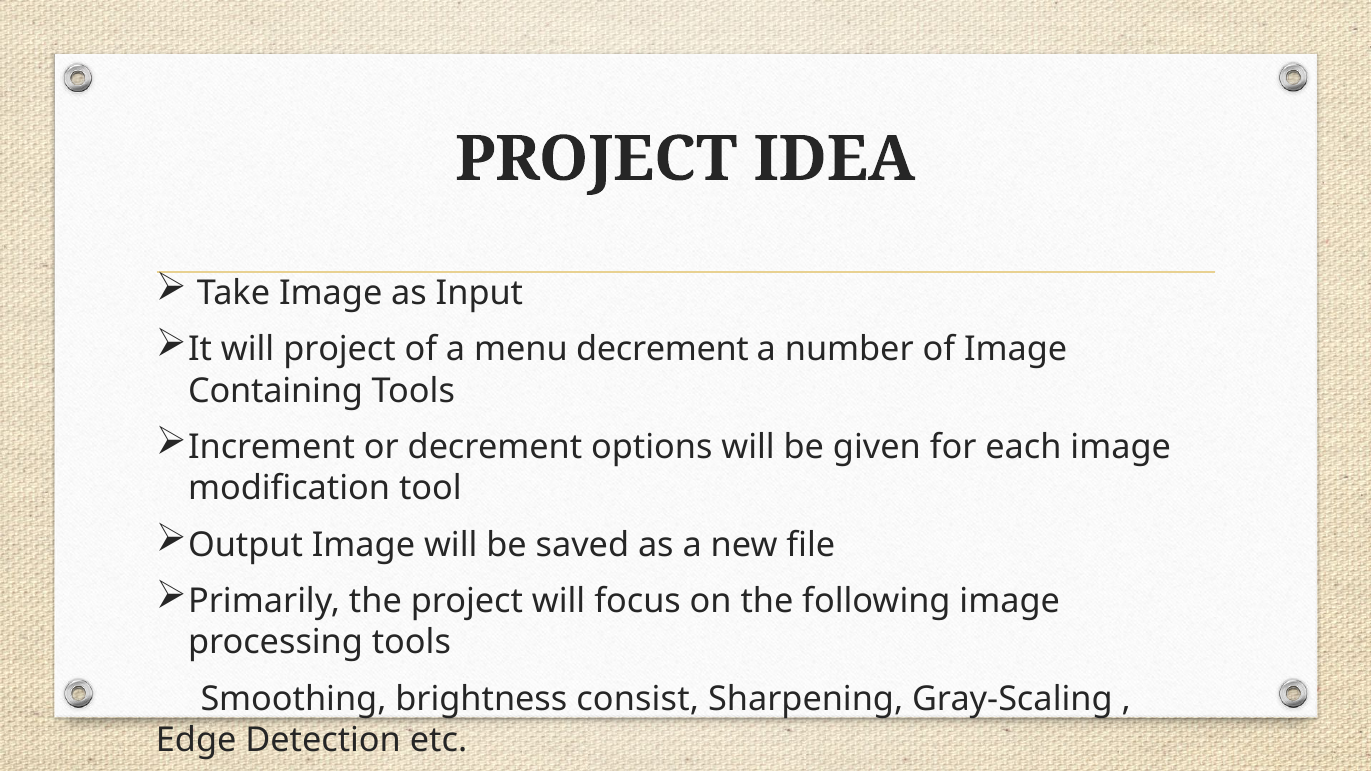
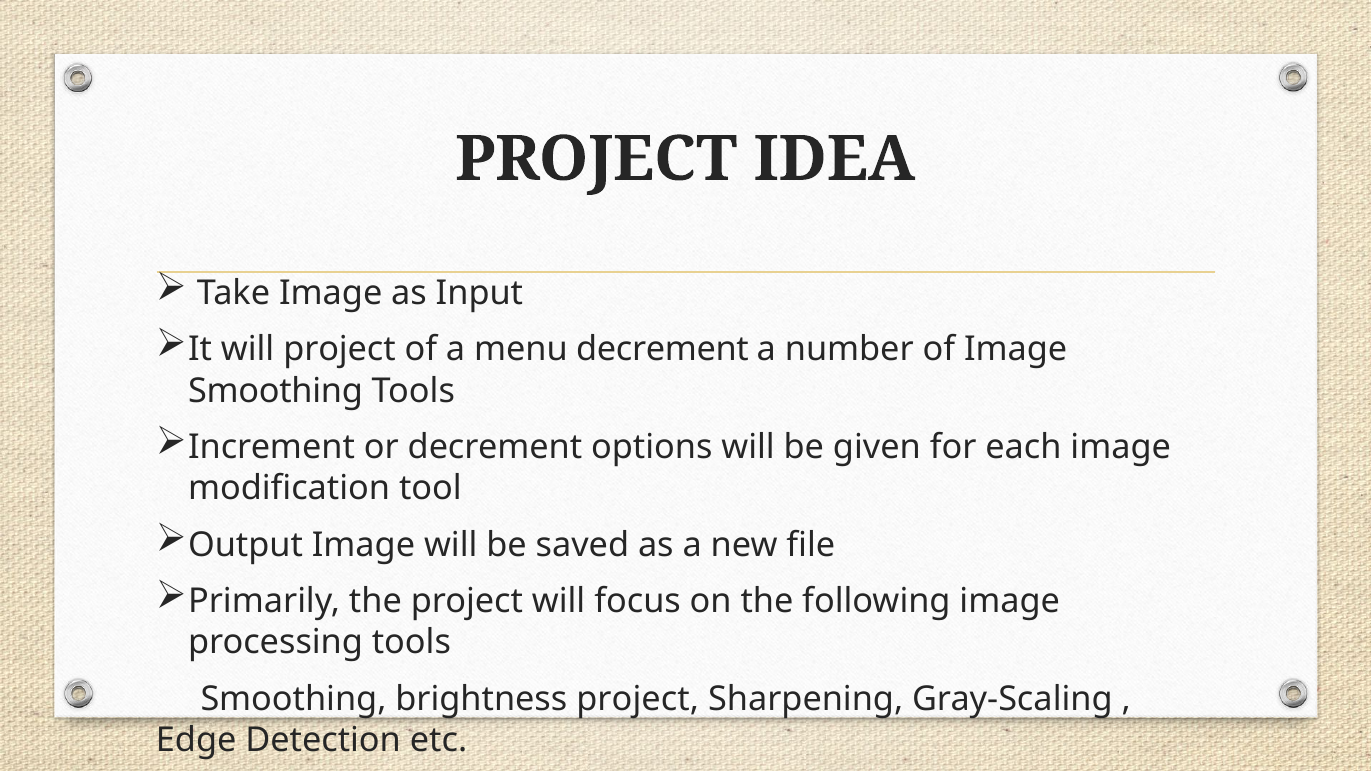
Containing: Containing -> Smoothing (276, 391)
brightness consist: consist -> project (638, 699)
